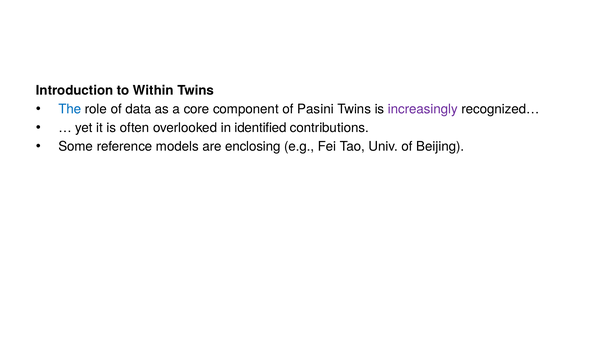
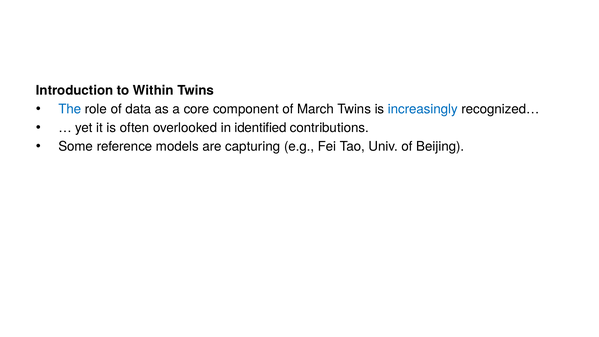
Pasini: Pasini -> March (316, 109)
increasingly colour: purple -> blue (423, 109)
enclosing: enclosing -> capturing (253, 146)
